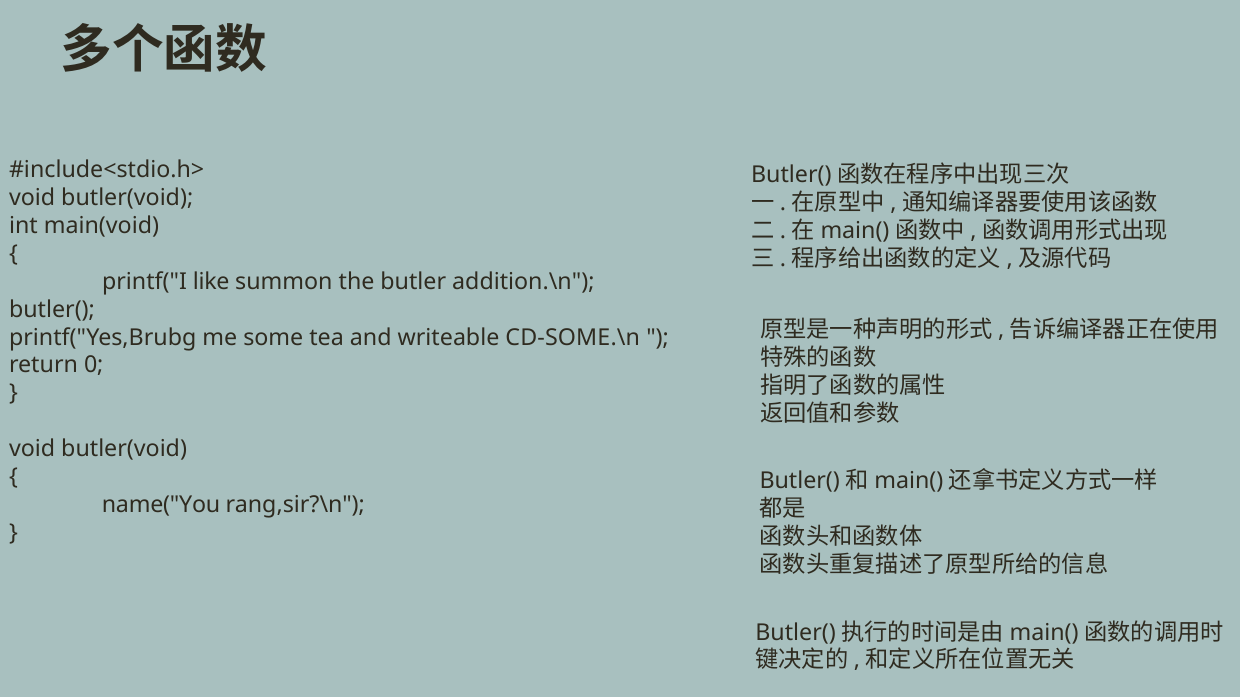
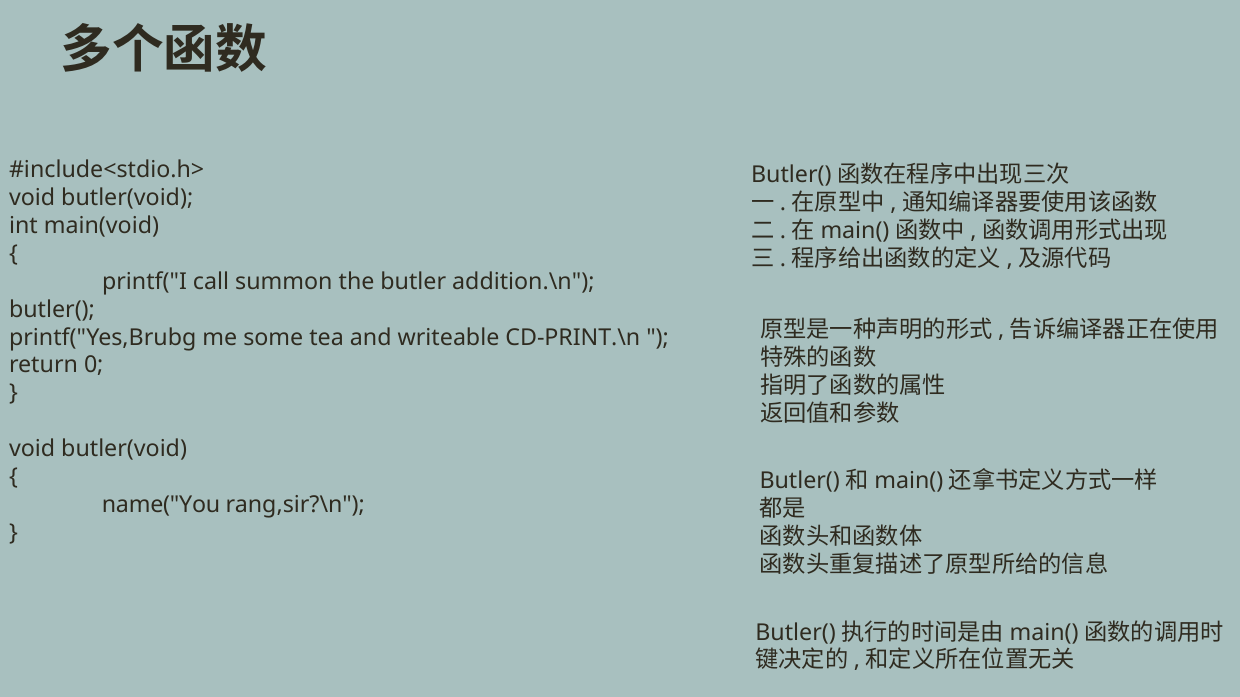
like: like -> call (211, 282)
CD-SOME.\n: CD-SOME.\n -> CD-PRINT.\n (573, 338)
